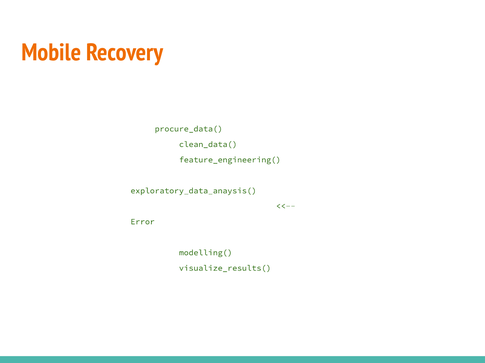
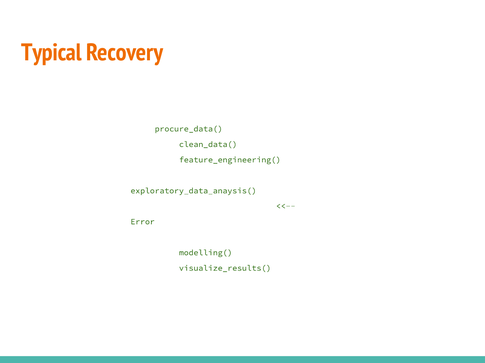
Mobile: Mobile -> Typical (51, 53)
